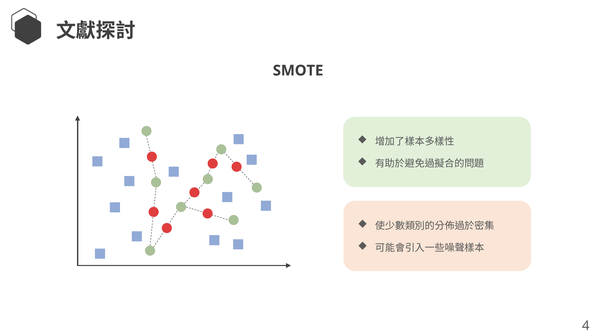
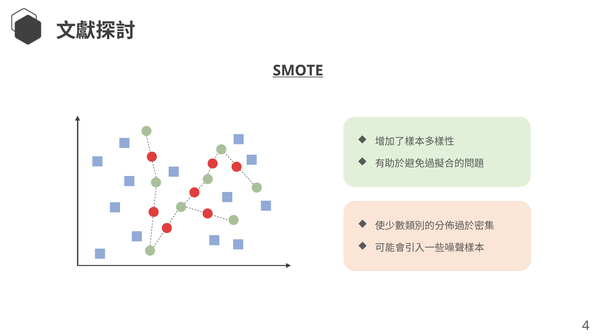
SMOTE underline: none -> present (298, 70)
